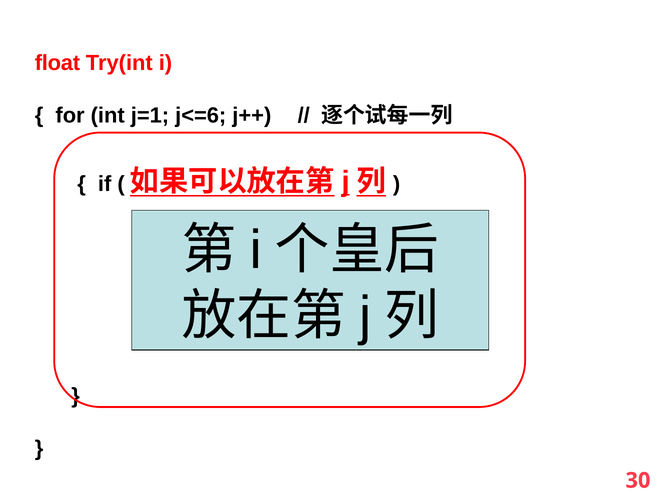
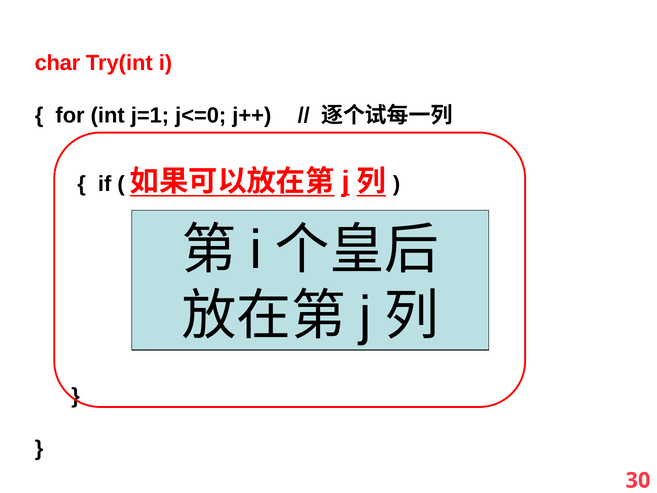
float: float -> char (57, 63)
j<=6: j<=6 -> j<=0 (201, 115)
